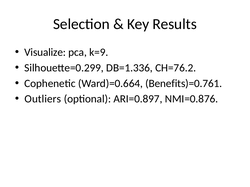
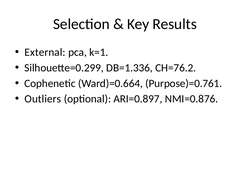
Visualize: Visualize -> External (45, 52)
k=9: k=9 -> k=1 (99, 52)
Benefits)=0.761: Benefits)=0.761 -> Purpose)=0.761 (184, 84)
